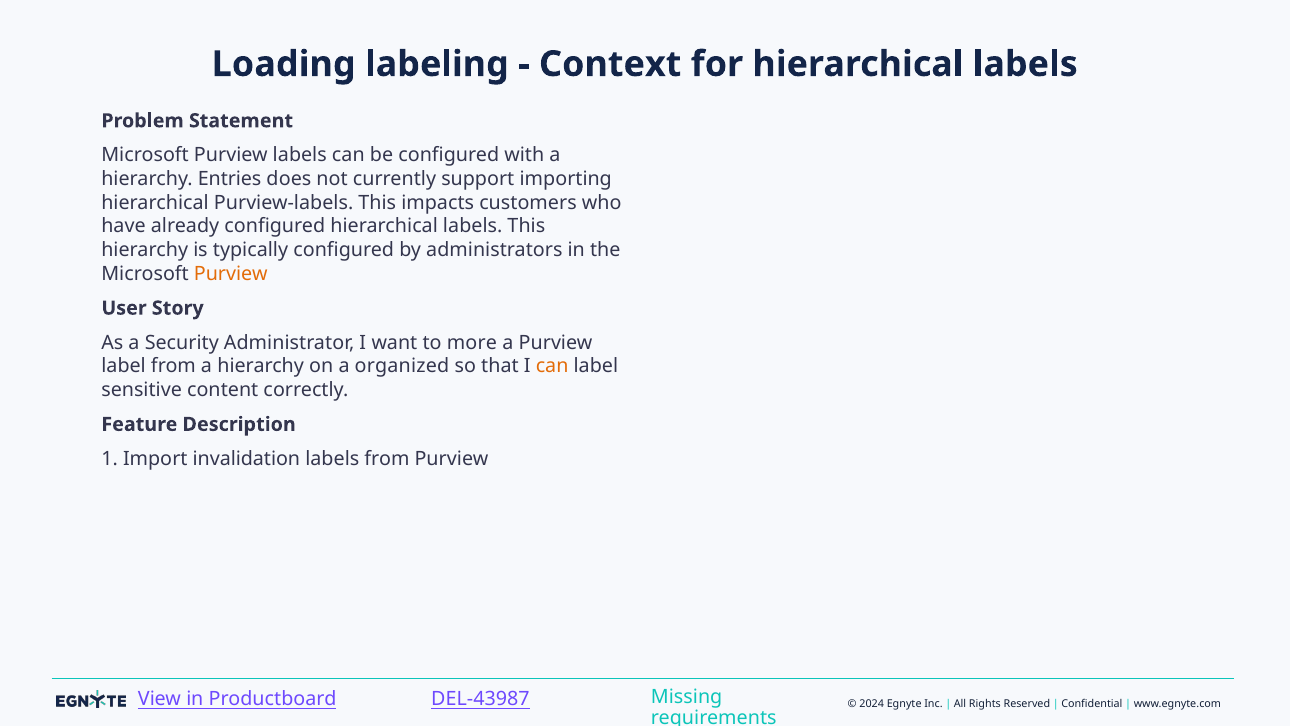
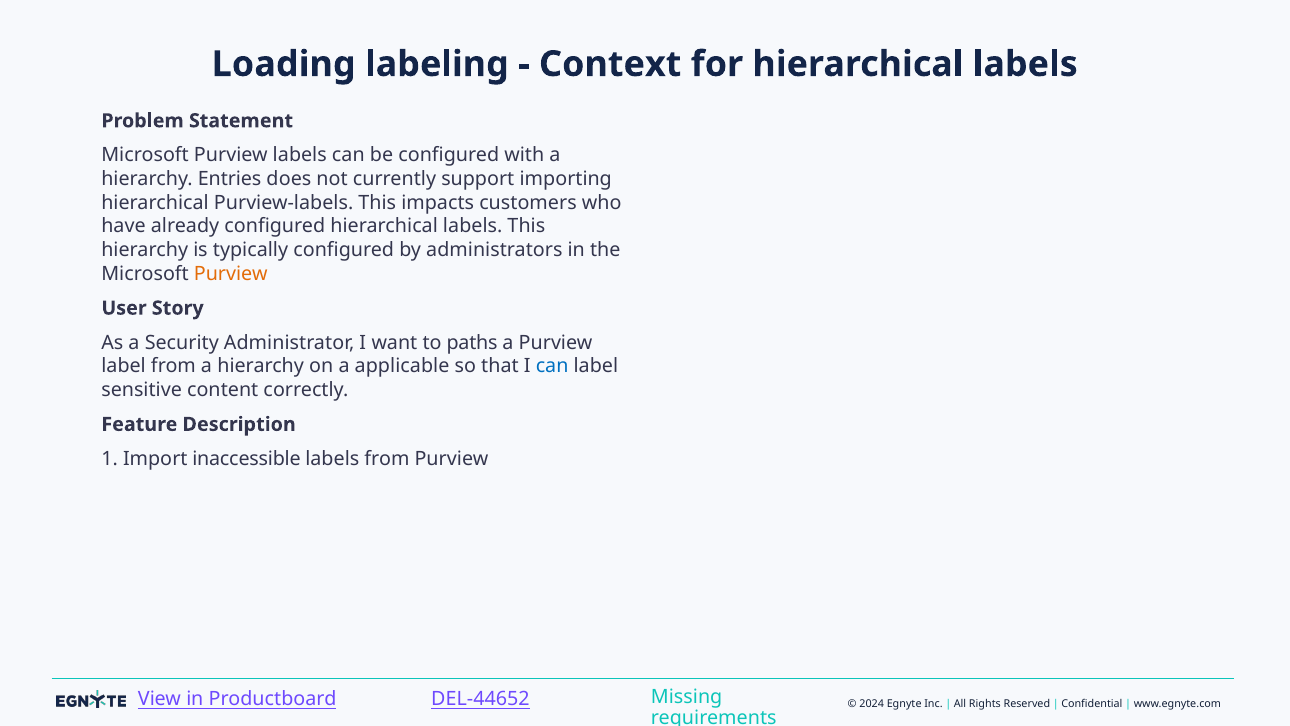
more: more -> paths (472, 342)
organized: organized -> applicable (402, 366)
can colour: orange -> blue (552, 366)
invalidation: invalidation -> inaccessible (246, 459)
DEL-43987: DEL-43987 -> DEL-44652 (480, 699)
